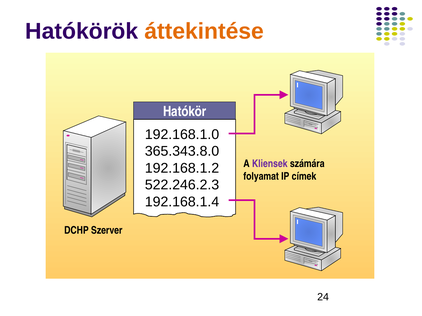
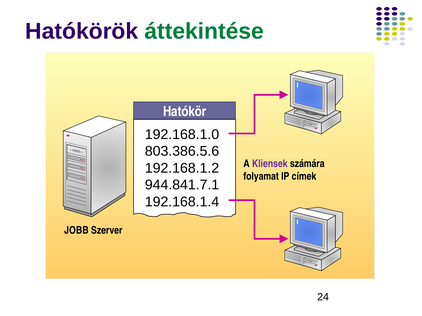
áttekintése colour: orange -> green (204, 31)
365.343.8.0: 365.343.8.0 -> 803.386.5.6 (182, 151)
522.246.2.3: 522.246.2.3 -> 944.841.7.1 (182, 185)
DCHP: DCHP -> JOBB (76, 231)
